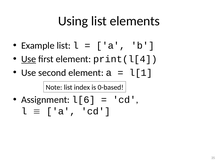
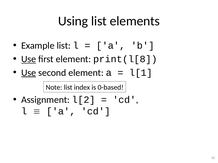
print(l[4: print(l[4 -> print(l[8 (125, 59)
Use underline: none -> present (29, 73)
l[6: l[6 -> l[2 (84, 100)
